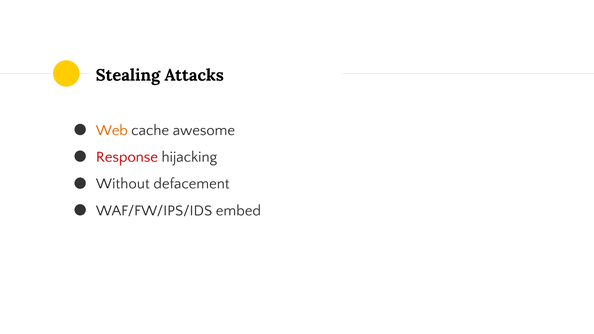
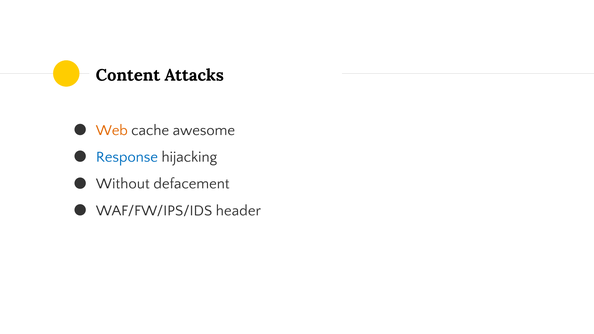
Stealing: Stealing -> Content (128, 75)
Response colour: red -> blue (127, 157)
embed: embed -> header (238, 211)
